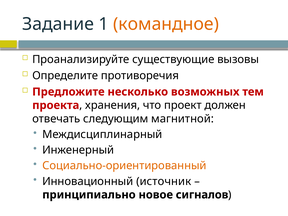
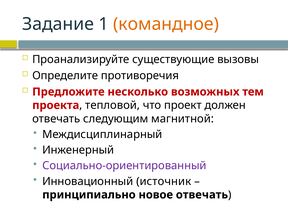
хранения: хранения -> тепловой (113, 105)
Социально-ориентированный colour: orange -> purple (124, 166)
новое сигналов: сигналов -> отвечать (202, 195)
